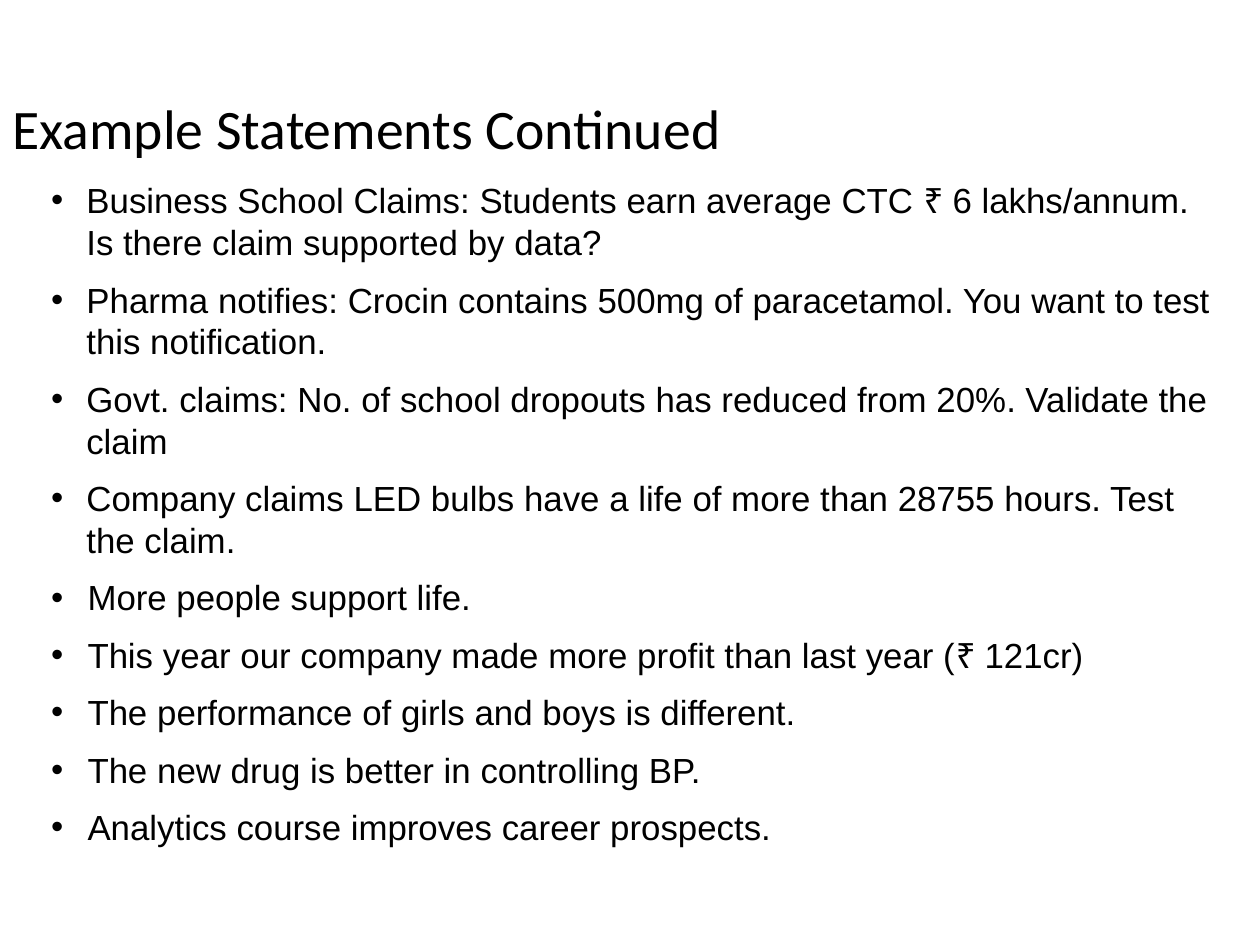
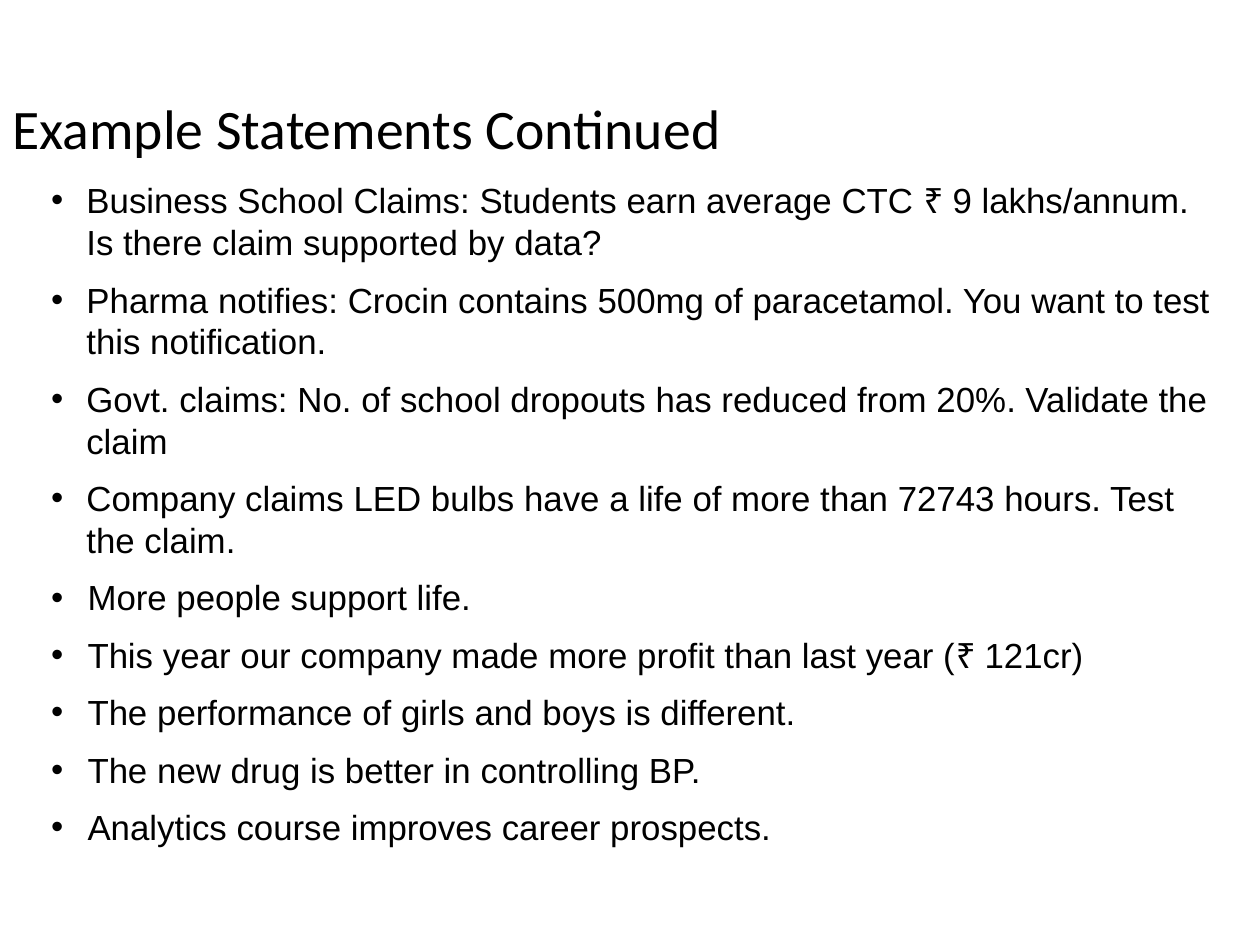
6: 6 -> 9 (962, 202)
28755: 28755 -> 72743 (946, 500)
